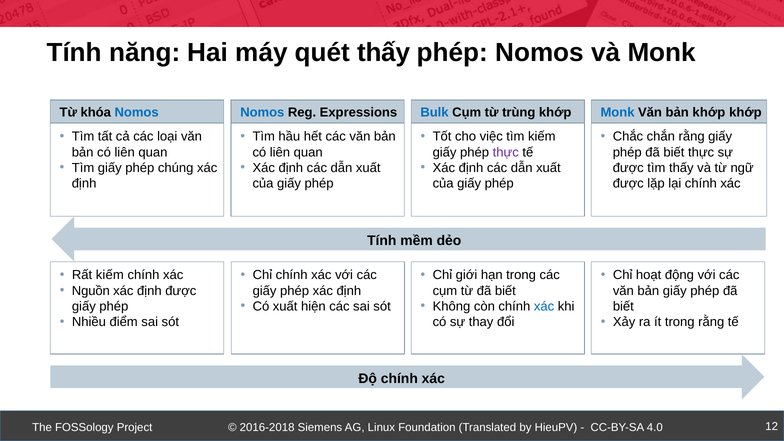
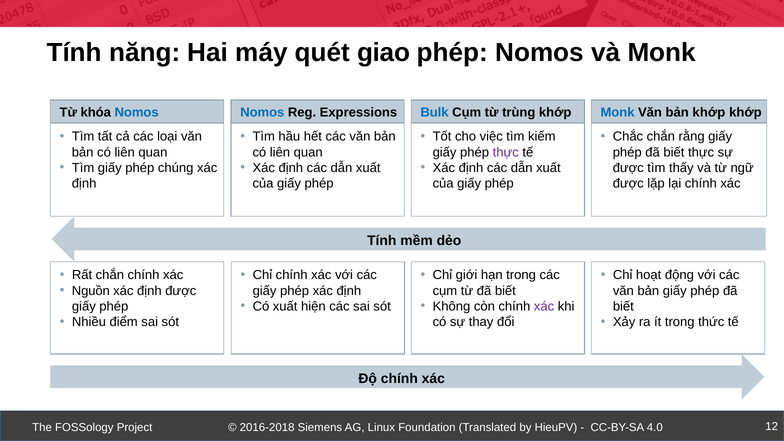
quét thấy: thấy -> giao (384, 53)
Rất kiếm: kiếm -> chắn (110, 275)
xác colour: blue -> purple (544, 306)
trong rằng: rằng -> thức (711, 322)
